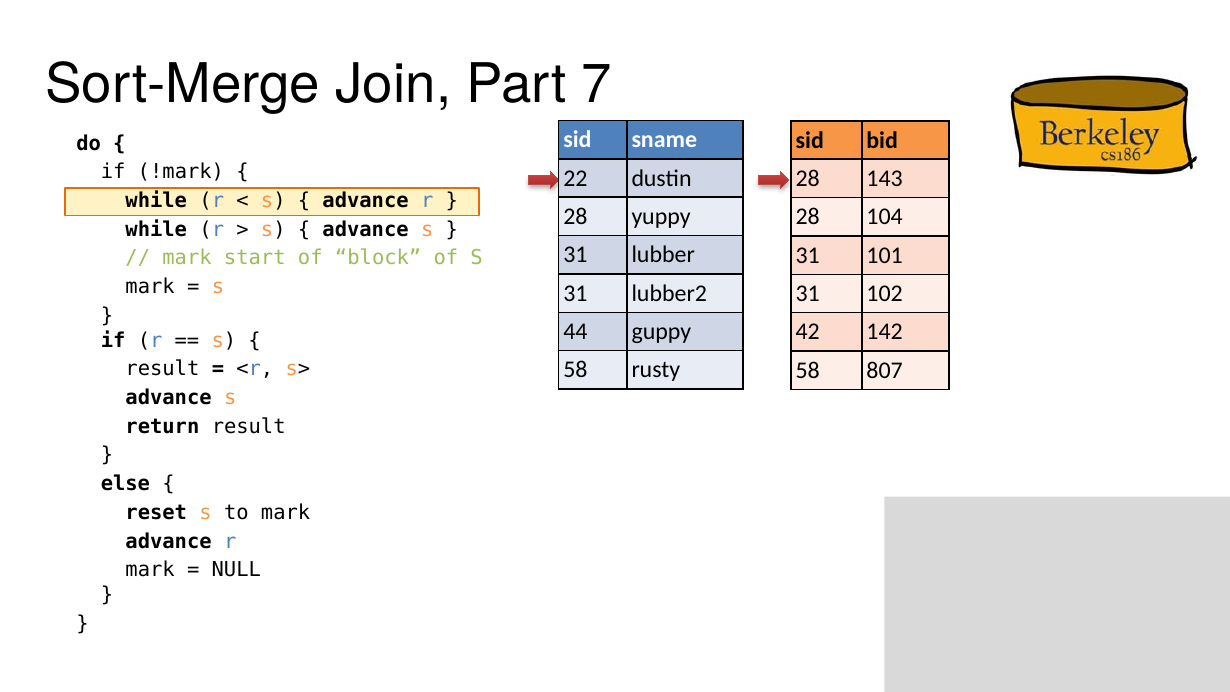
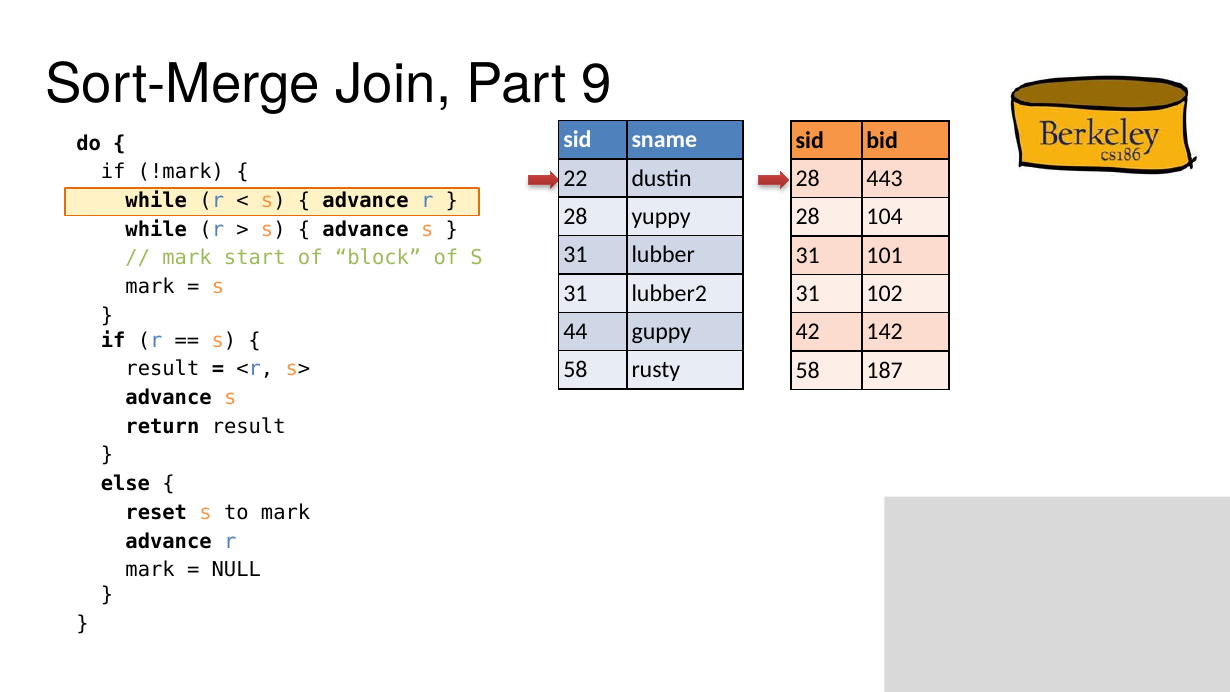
7: 7 -> 9 (597, 85)
143: 143 -> 443 (885, 179)
807: 807 -> 187 (885, 370)
